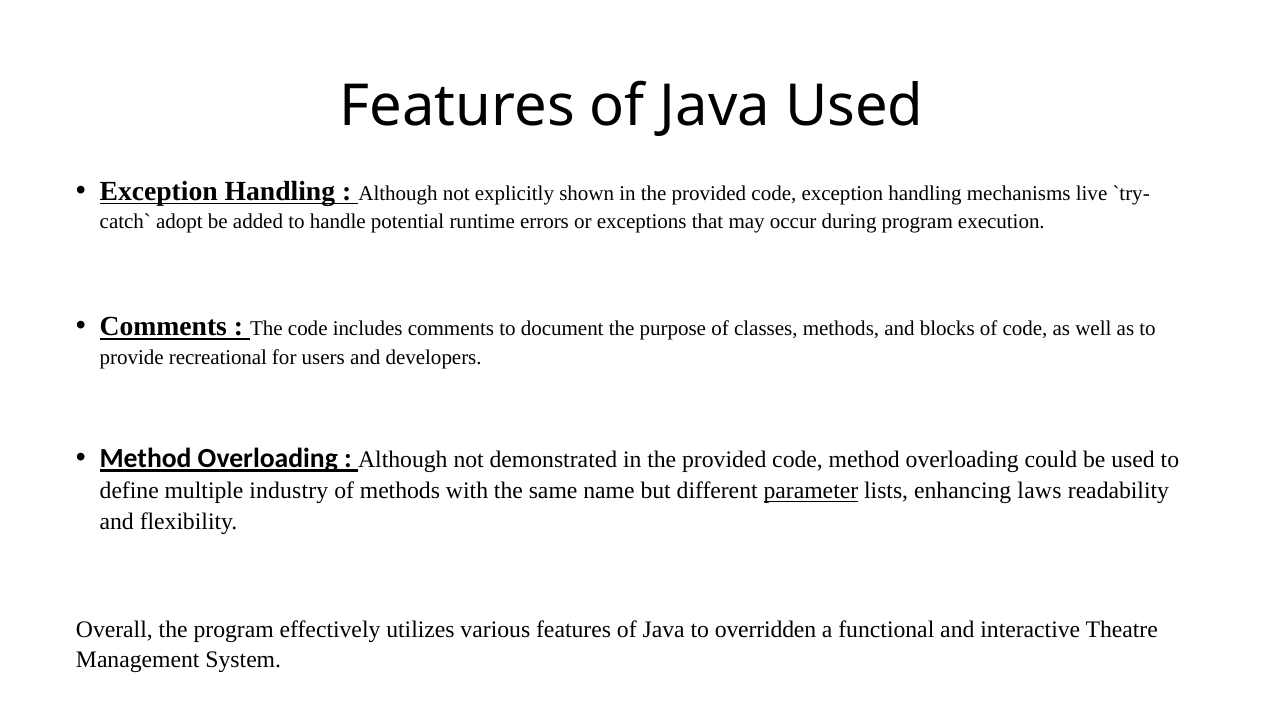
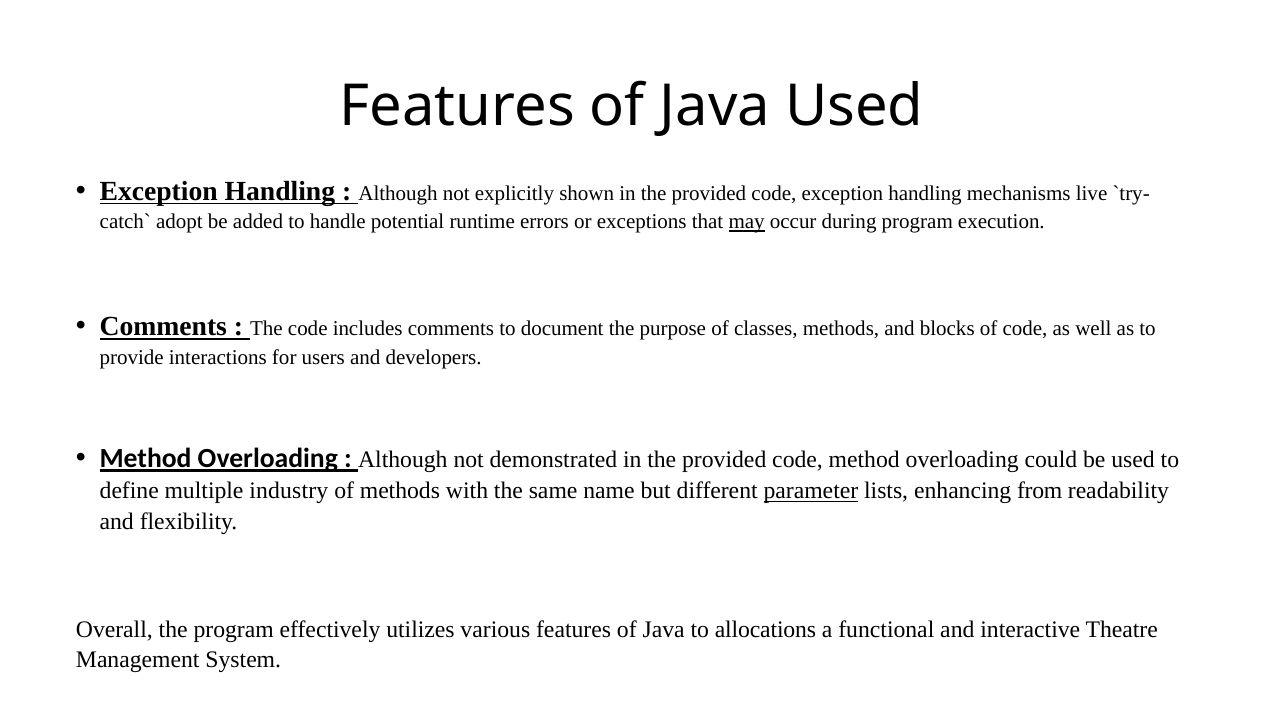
may underline: none -> present (747, 222)
recreational: recreational -> interactions (218, 357)
laws: laws -> from (1040, 491)
overridden: overridden -> allocations (765, 630)
